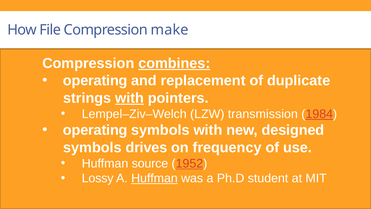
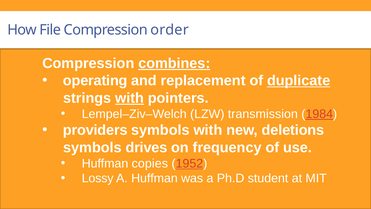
make: make -> order (170, 30)
duplicate underline: none -> present (299, 81)
operating: operating -> providers (95, 130)
designed: designed -> deletions (293, 130)
source: source -> copies (150, 163)
Huffman underline: present -> none (154, 178)
